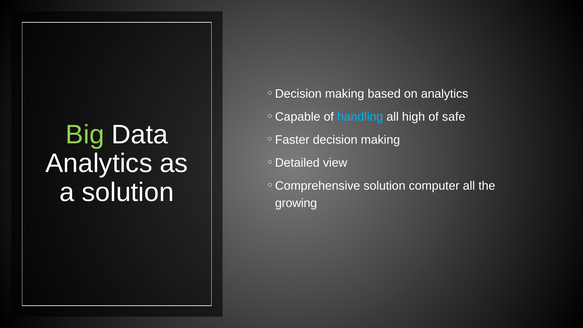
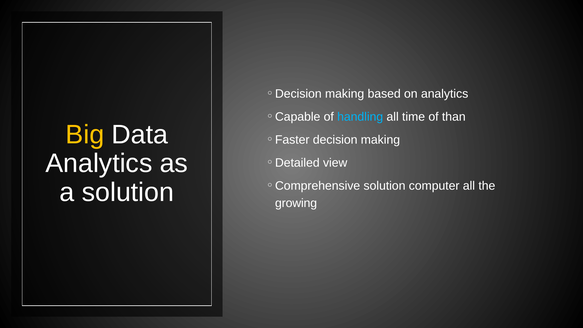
high: high -> time (414, 117)
safe: safe -> than (454, 117)
Big colour: light green -> yellow (85, 135)
